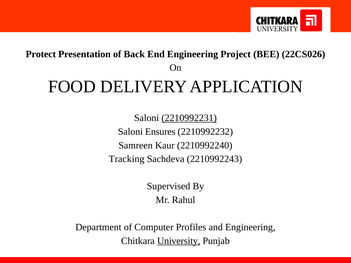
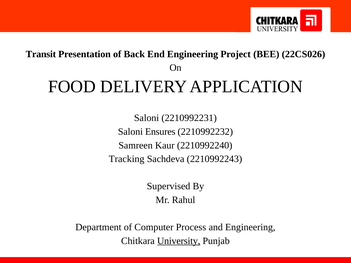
Protect: Protect -> Transit (41, 54)
2210992231 underline: present -> none (189, 118)
Profiles: Profiles -> Process (191, 227)
